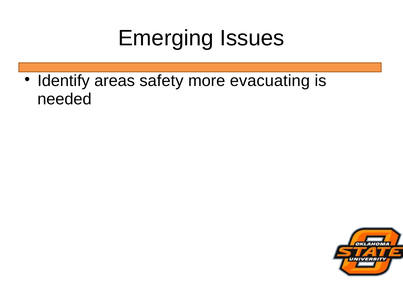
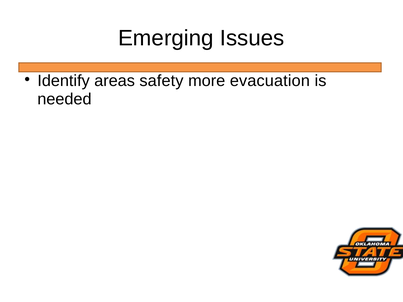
evacuating: evacuating -> evacuation (270, 81)
